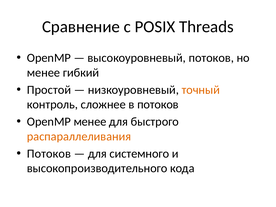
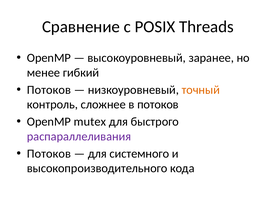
высокоуровневый потоков: потоков -> заранее (211, 58)
Простой: Простой -> Потоков (49, 90)
OpenMP менее: менее -> mutex (90, 122)
распараллеливания colour: orange -> purple (79, 136)
